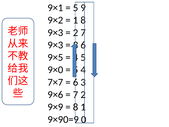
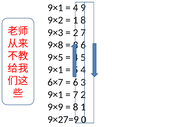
5: 5 -> 4 (76, 8)
9×3: 9×3 -> 9×8 (55, 45)
9×0: 9×0 -> 9×1 (55, 70)
7×7: 7×7 -> 6×7 (55, 82)
9×6: 9×6 -> 9×1 (55, 94)
9×90=9: 9×90=9 -> 9×27=9 (63, 119)
